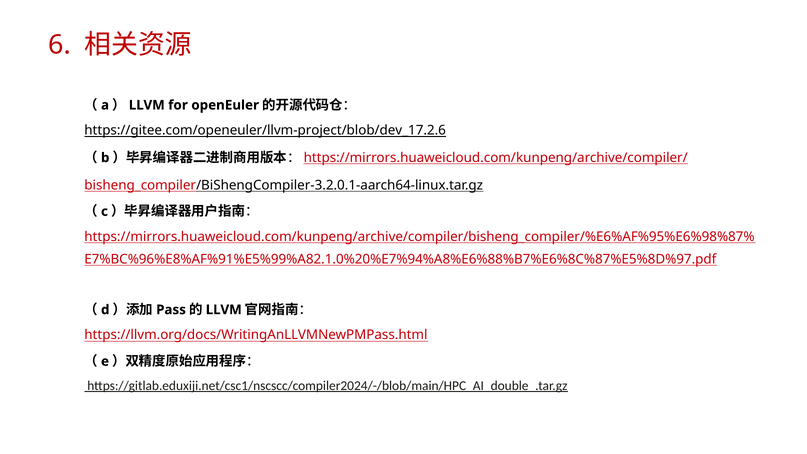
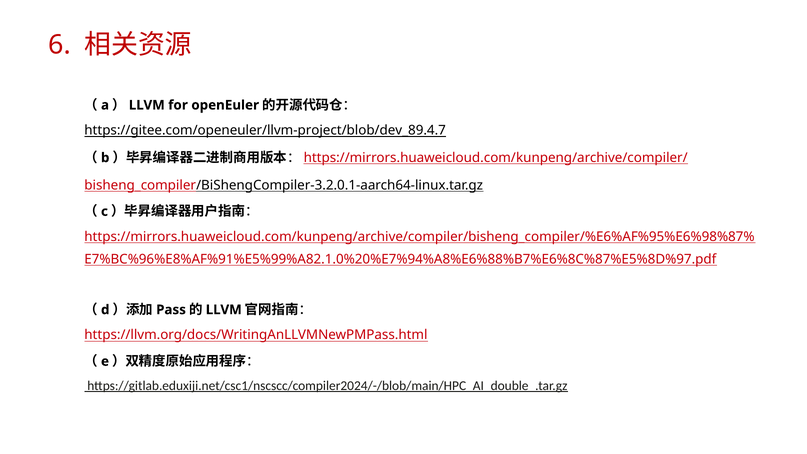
https://gitee.com/openeuler/llvm-project/blob/dev_17.2.6: https://gitee.com/openeuler/llvm-project/blob/dev_17.2.6 -> https://gitee.com/openeuler/llvm-project/blob/dev_89.4.7 (265, 130)
